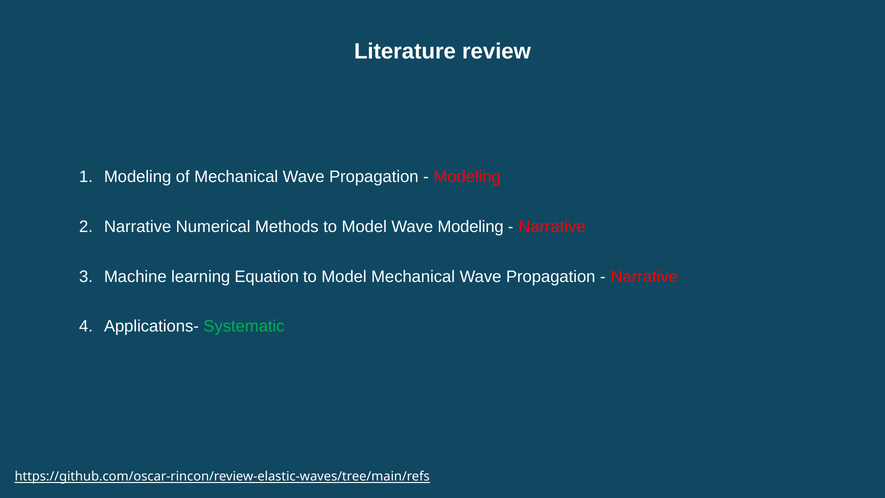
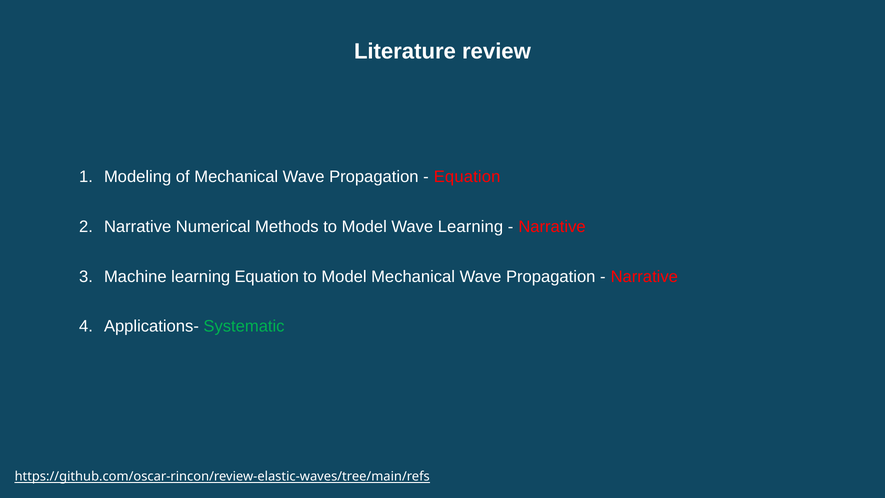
Modeling: Modeling -> Equation (467, 177)
Wave Modeling: Modeling -> Learning (470, 227)
